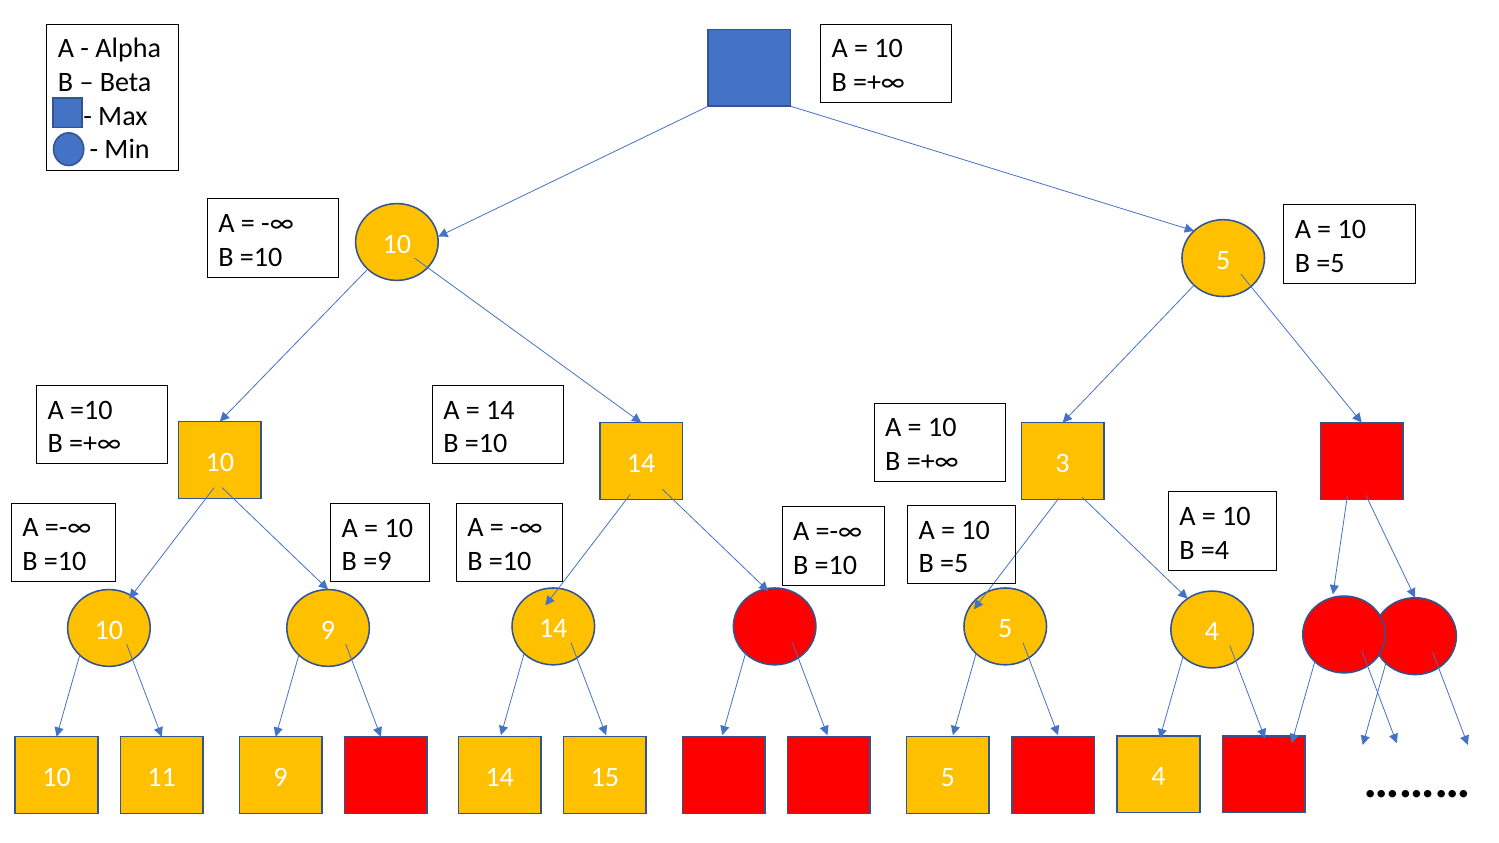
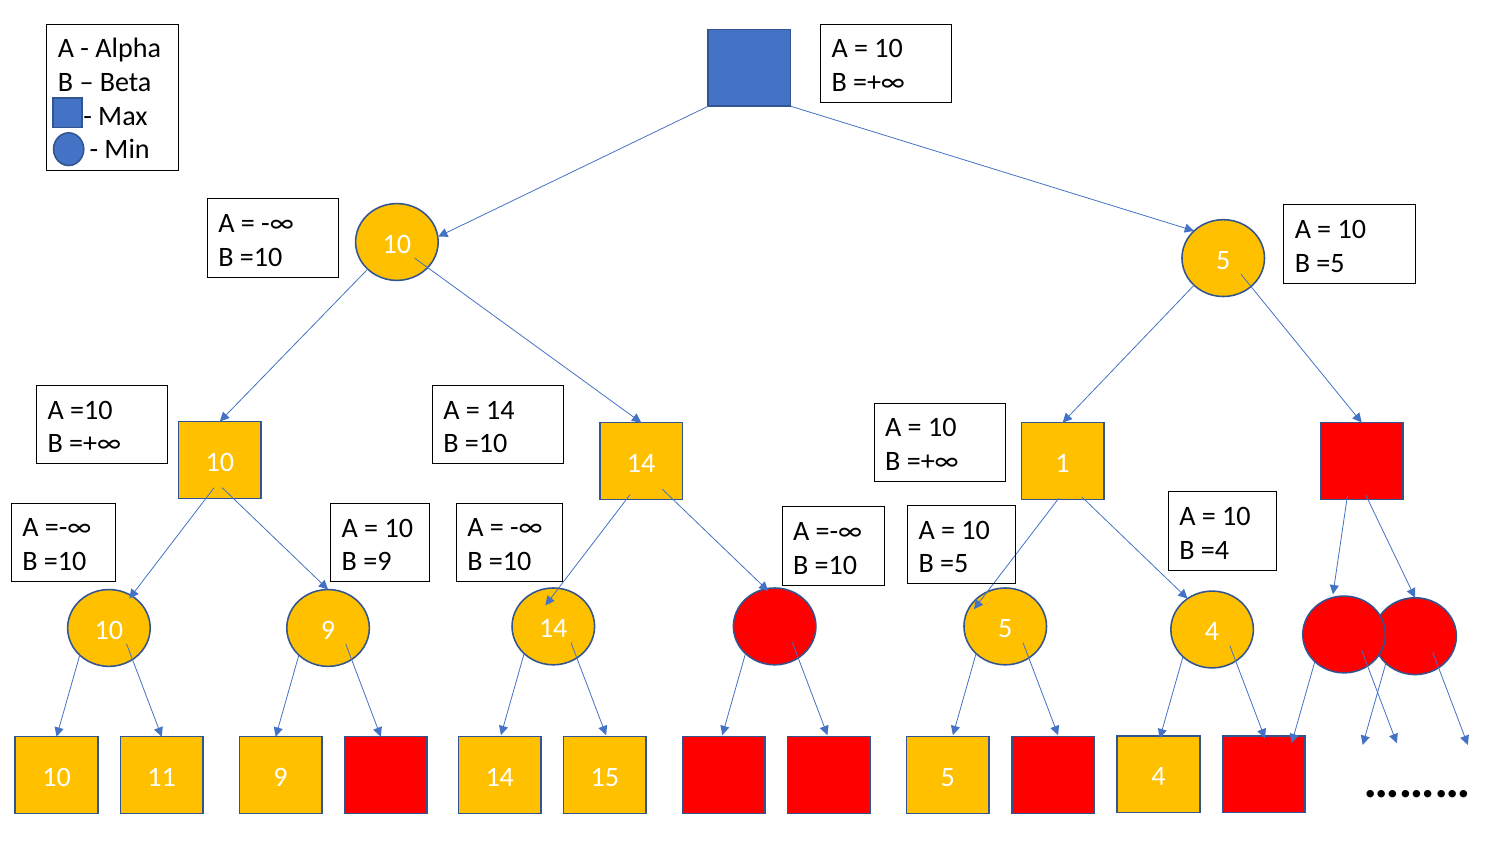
3: 3 -> 1 (1063, 463)
